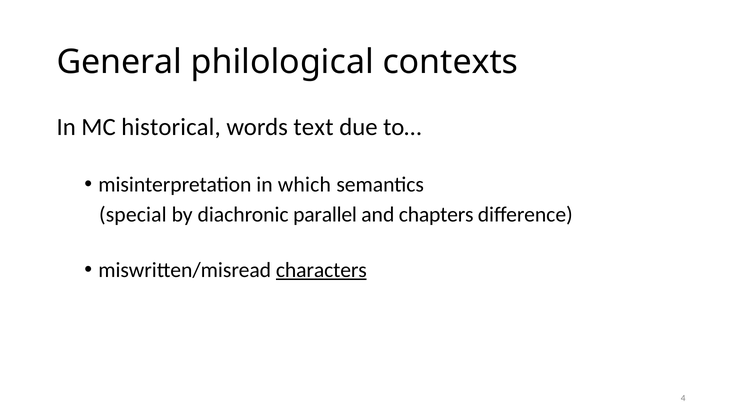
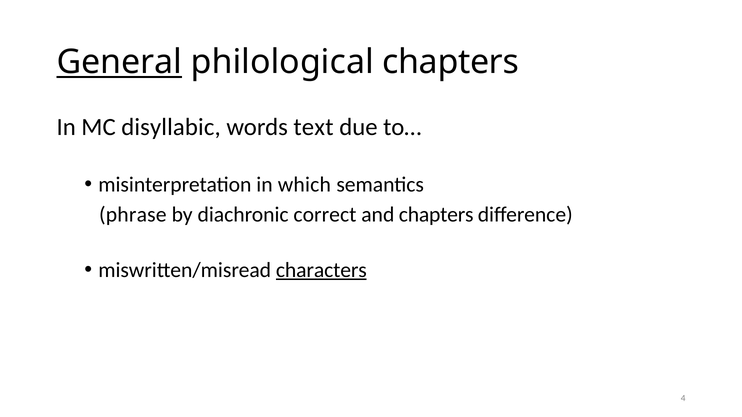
General underline: none -> present (119, 62)
philological contexts: contexts -> chapters (451, 62)
historical: historical -> disyllabic (171, 127)
special: special -> phrase (133, 215)
parallel: parallel -> correct (325, 215)
